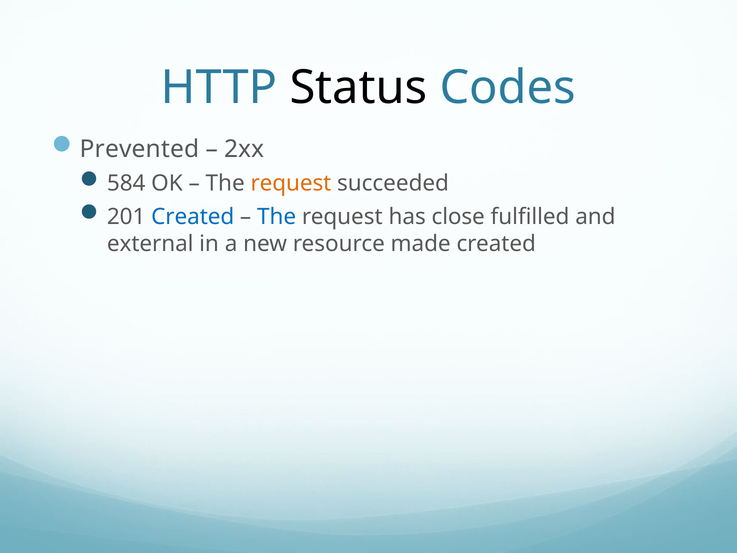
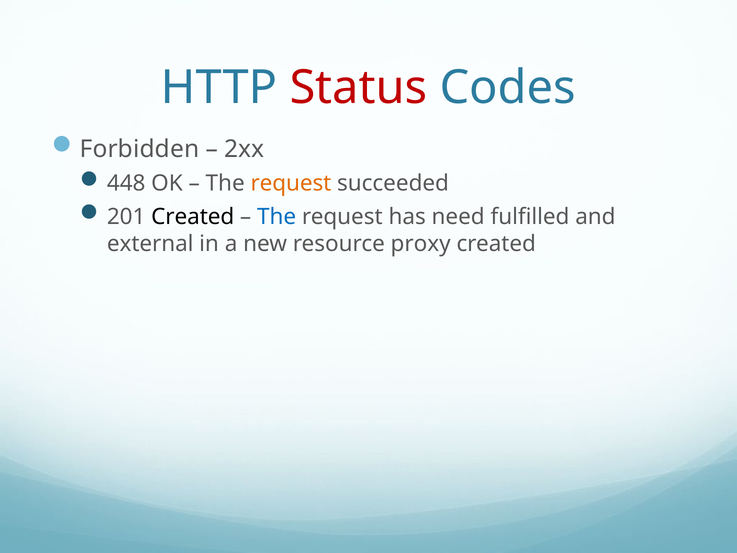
Status colour: black -> red (359, 88)
Prevented: Prevented -> Forbidden (139, 149)
584: 584 -> 448 (126, 183)
Created colour: blue -> black (193, 217)
close: close -> need (458, 217)
made: made -> proxy (421, 244)
